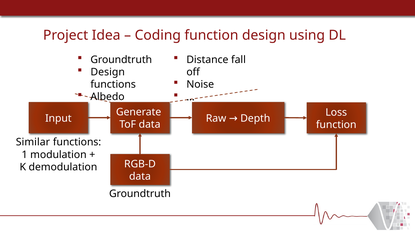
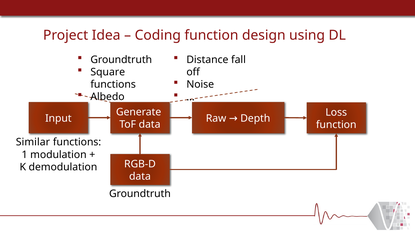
Design: Design -> Square (108, 72)
